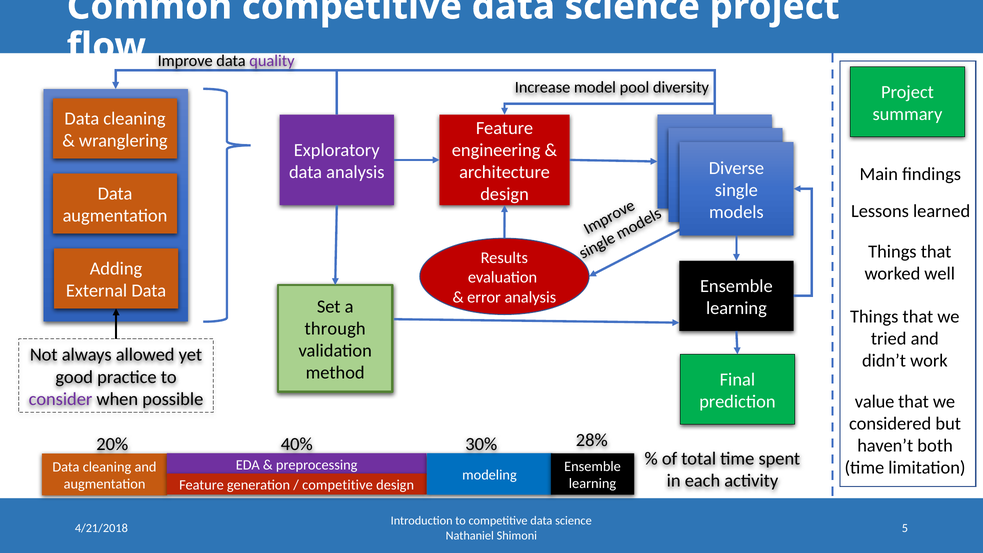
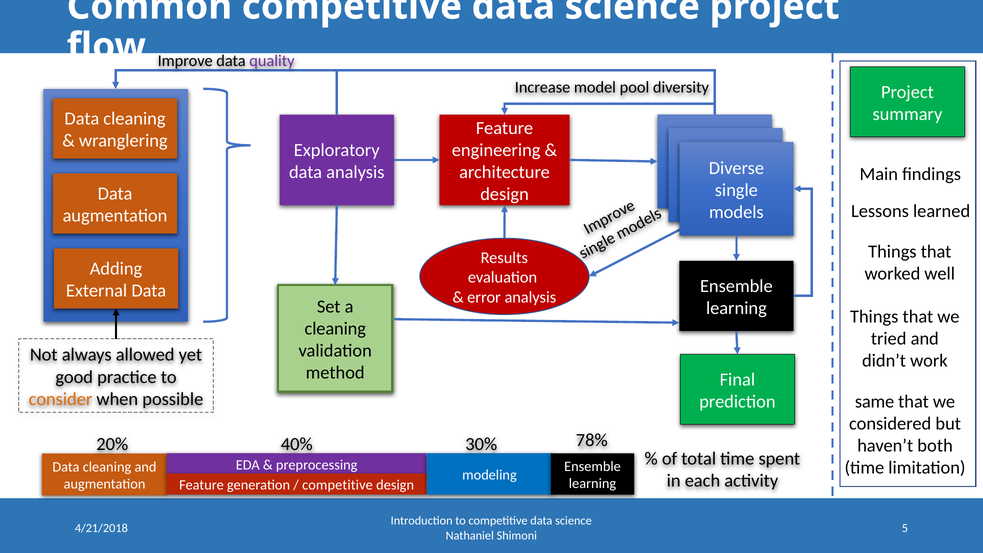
through: through -> cleaning (335, 329)
consider colour: purple -> orange (60, 399)
value: value -> same (875, 401)
28%: 28% -> 78% (592, 440)
